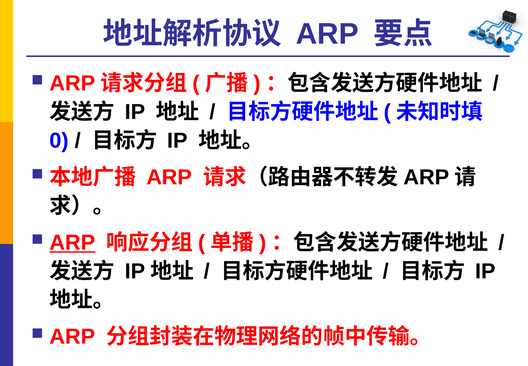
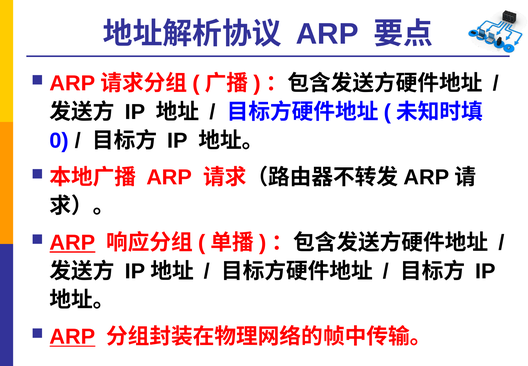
ARP underline: none -> present (72, 336)
